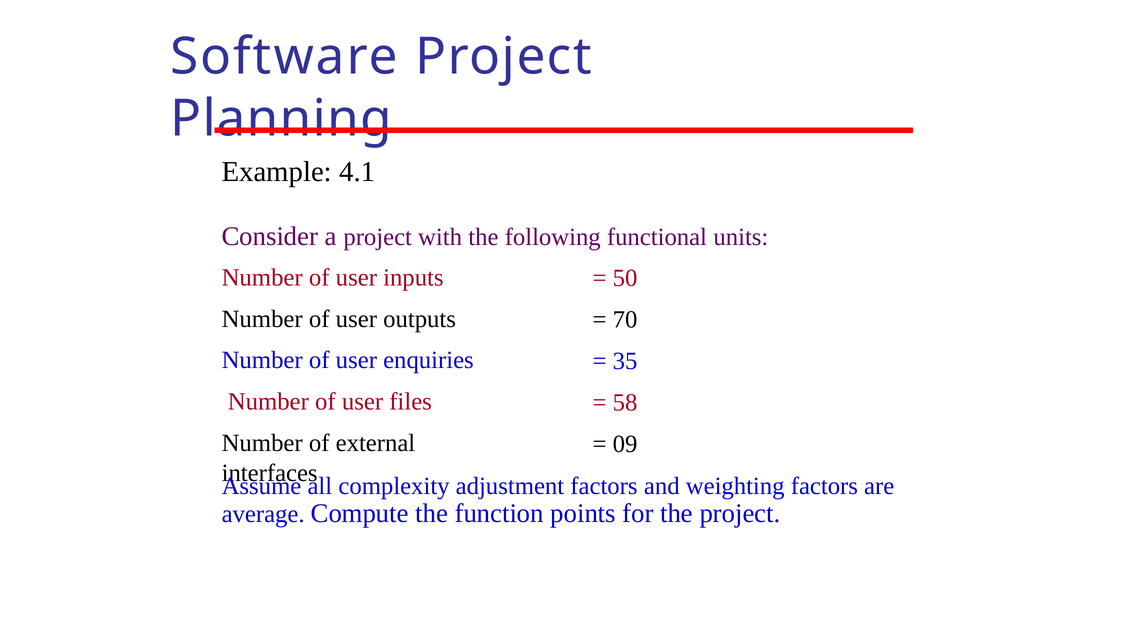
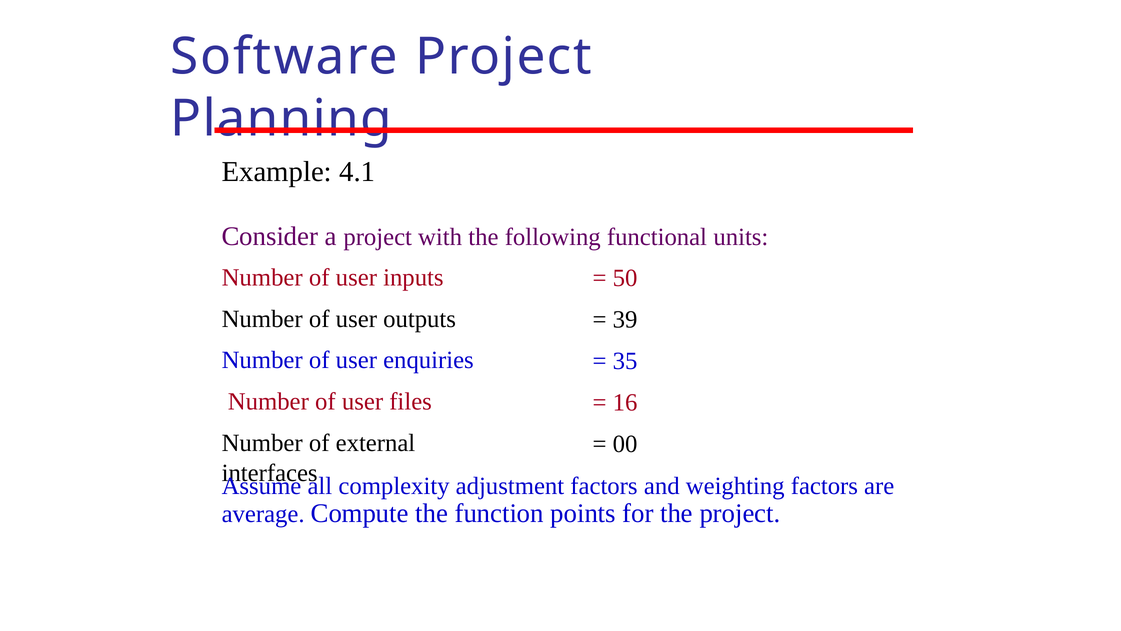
70: 70 -> 39 (625, 319)
58: 58 -> 16 (625, 402)
09: 09 -> 00 (625, 444)
